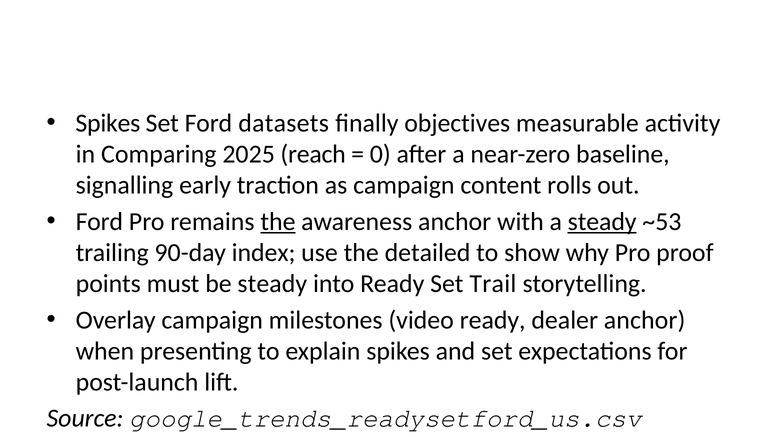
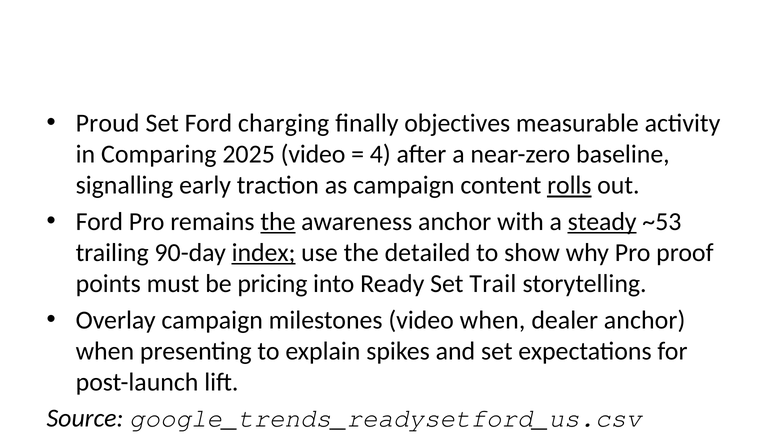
Spikes: Spikes -> Proud (108, 123)
datasets: datasets -> charging (284, 123)
2025 reach: reach -> video (313, 154)
0: 0 -> 4 (380, 154)
rolls underline: none -> present (569, 185)
index underline: none -> present (264, 252)
be steady: steady -> pricing (272, 283)
video ready: ready -> when (493, 320)
